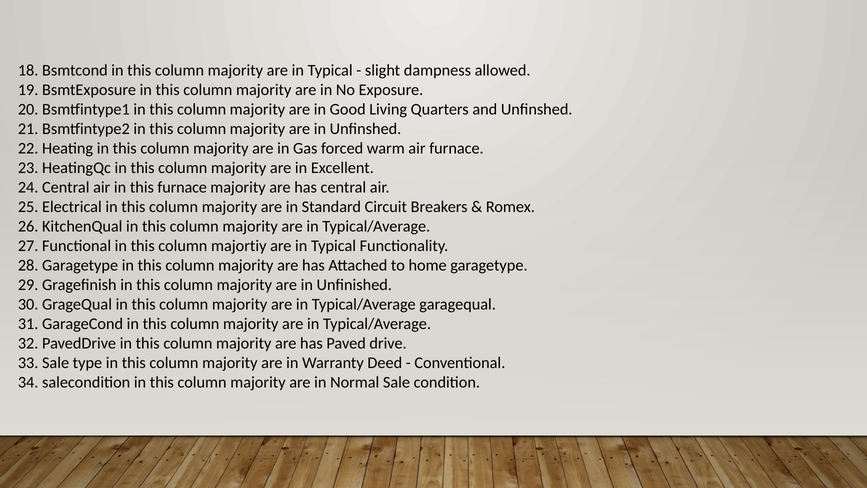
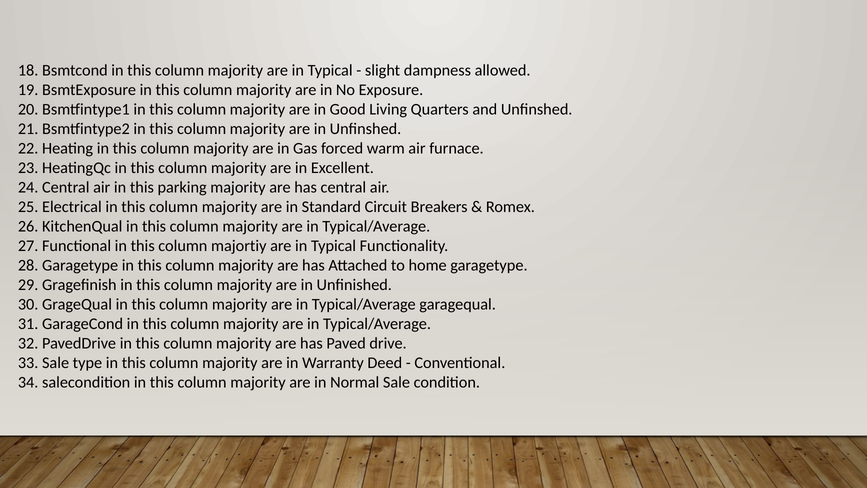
this furnace: furnace -> parking (182, 187)
